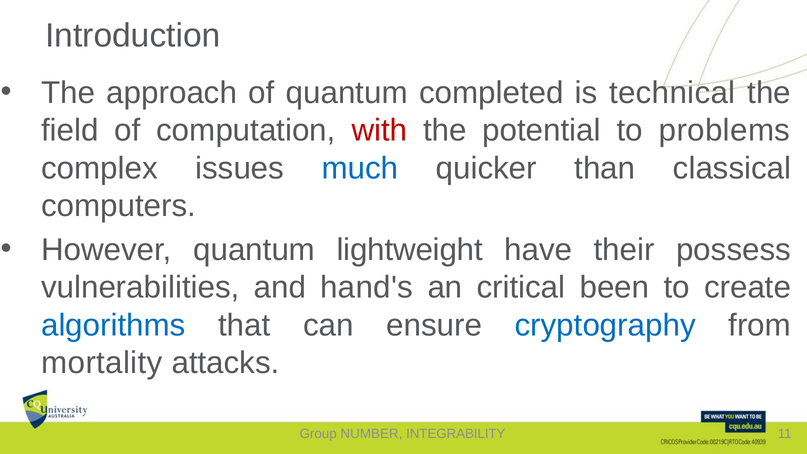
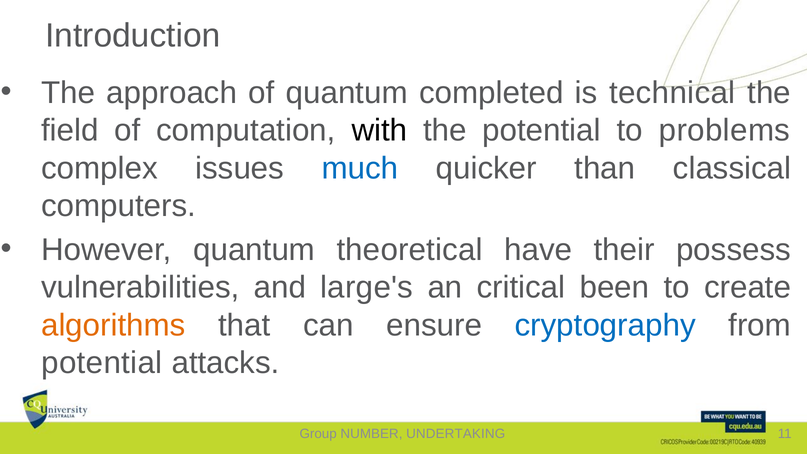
with colour: red -> black (379, 130)
lightweight: lightweight -> theoretical (410, 250)
hand's: hand's -> large's (367, 288)
algorithms colour: blue -> orange (113, 325)
mortality: mortality -> potential (102, 363)
INTEGRABILITY: INTEGRABILITY -> UNDERTAKING (456, 434)
